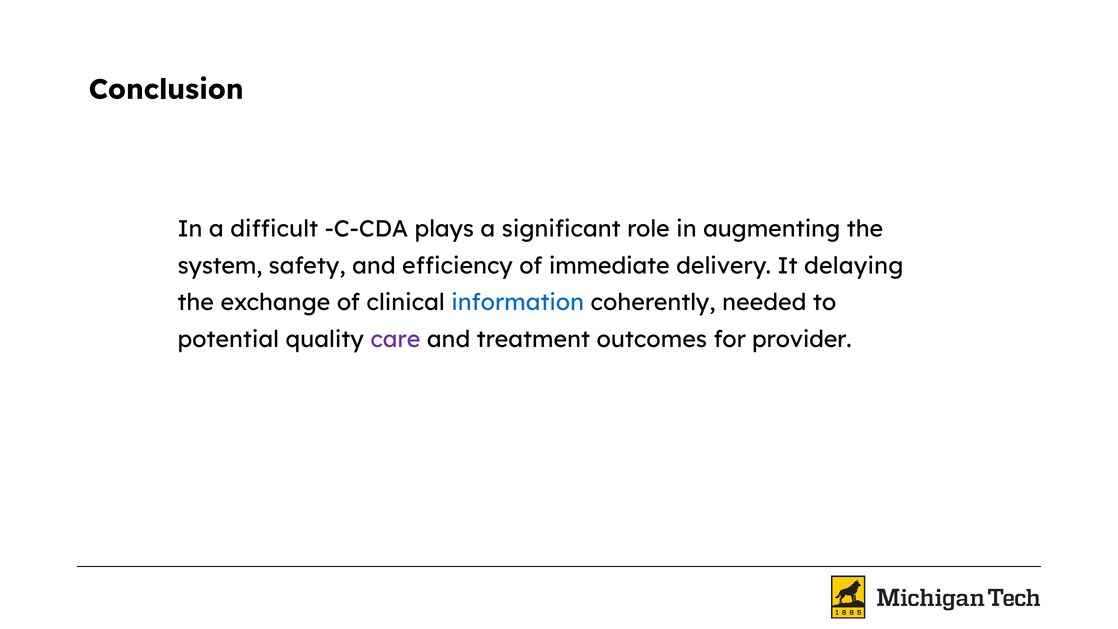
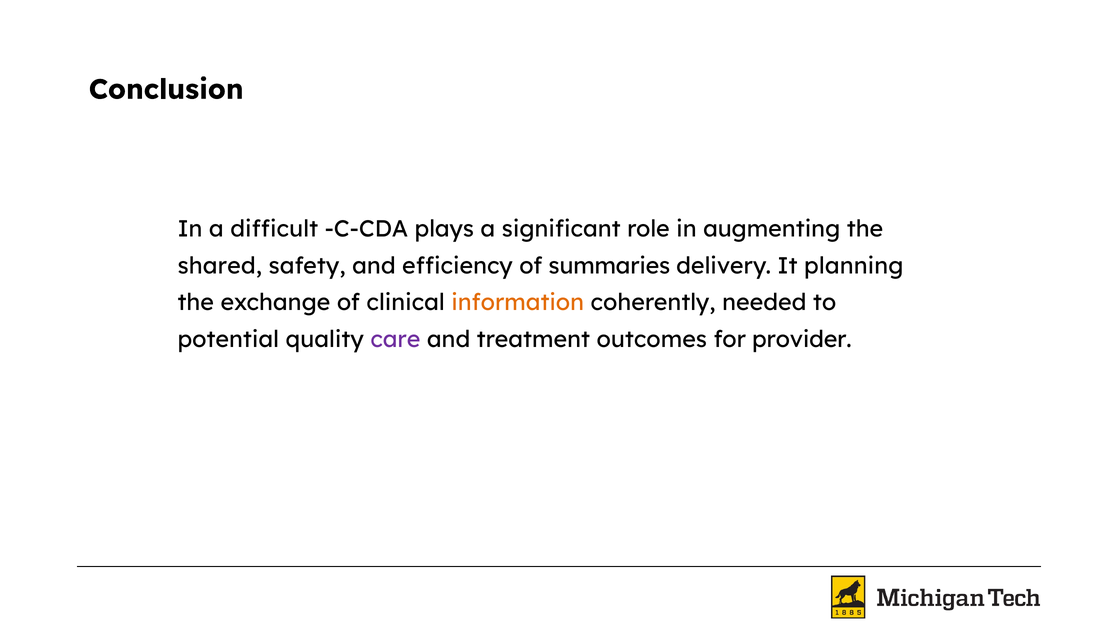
system: system -> shared (220, 266)
immediate: immediate -> summaries (609, 266)
delaying: delaying -> planning (854, 266)
information colour: blue -> orange (518, 303)
